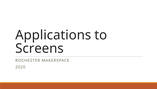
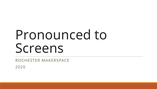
Applications: Applications -> Pronounced (53, 35)
